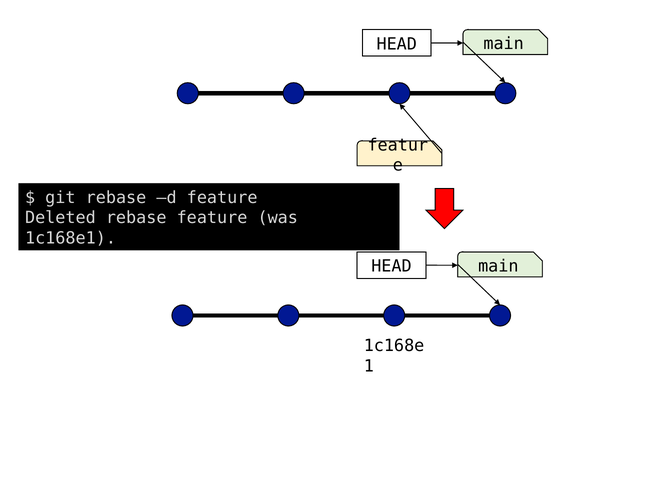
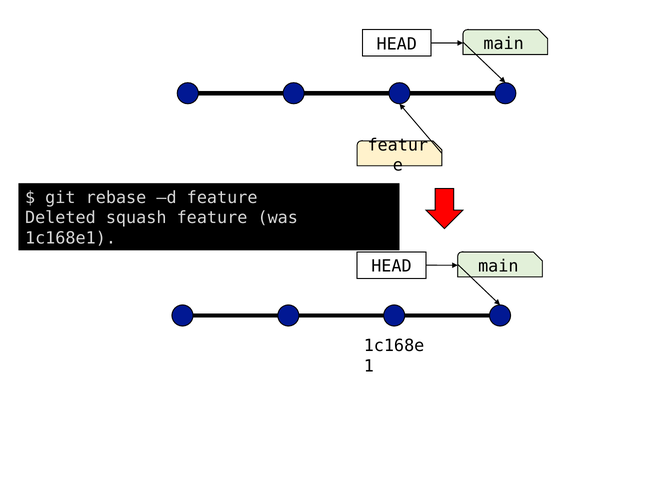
Deleted rebase: rebase -> squash (136, 218)
